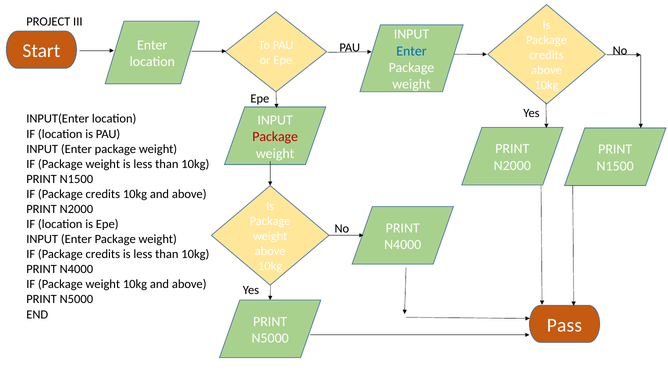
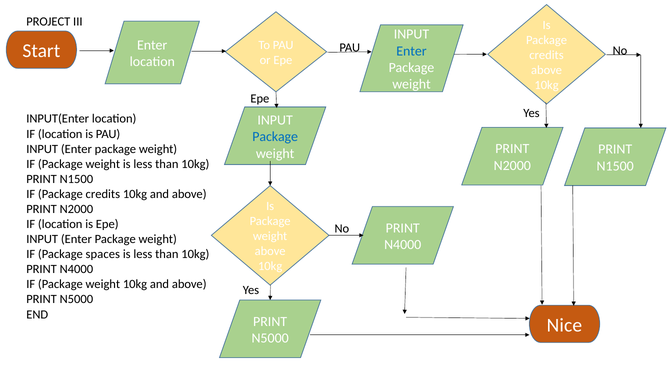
Package colour: red -> blue (275, 137)
credits: credits -> spaces (103, 254)
Pass: Pass -> Nice (564, 325)
